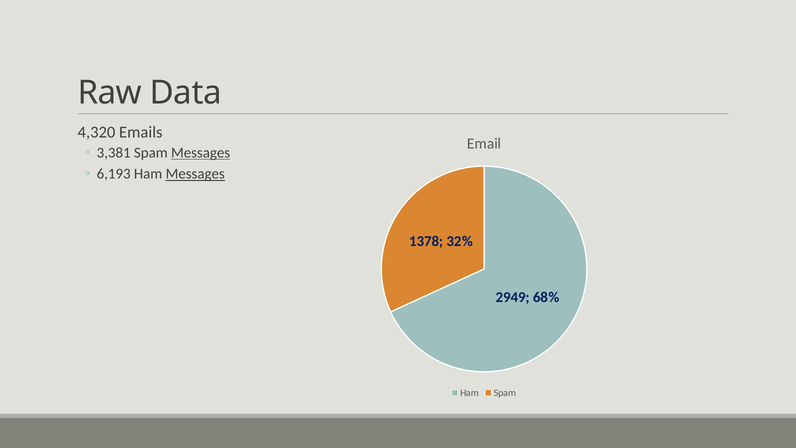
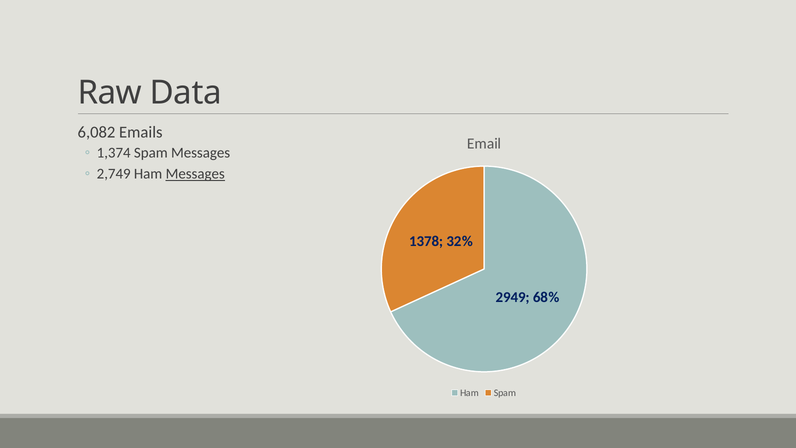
4,320: 4,320 -> 6,082 (96, 132)
3,381: 3,381 -> 1,374 (114, 153)
Messages underline: present -> none (201, 153)
6,193: 6,193 -> 2,749 (114, 174)
